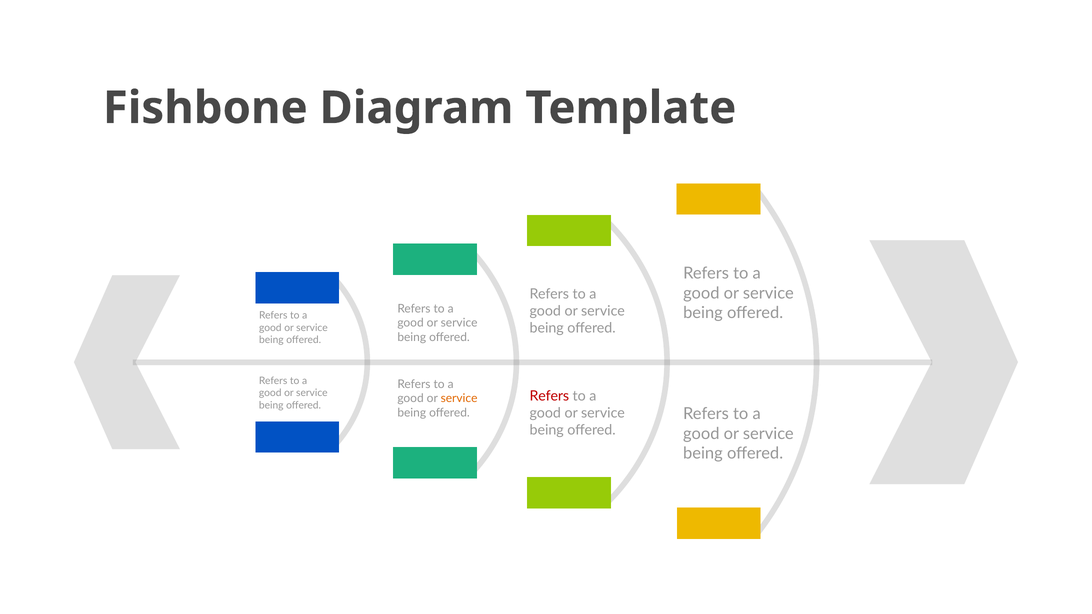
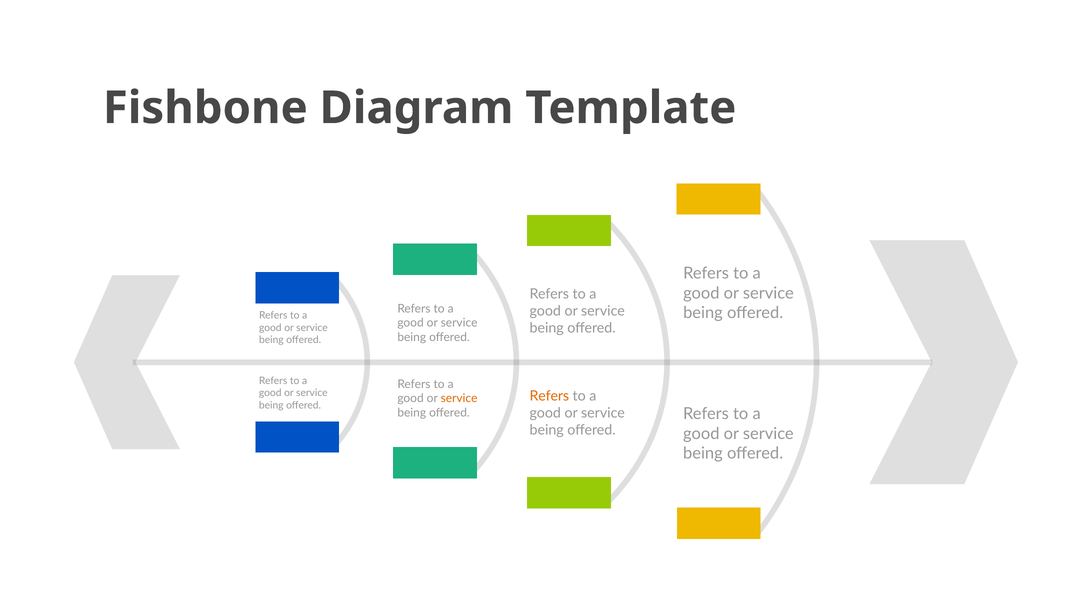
Refers colour: red -> orange (549, 396)
